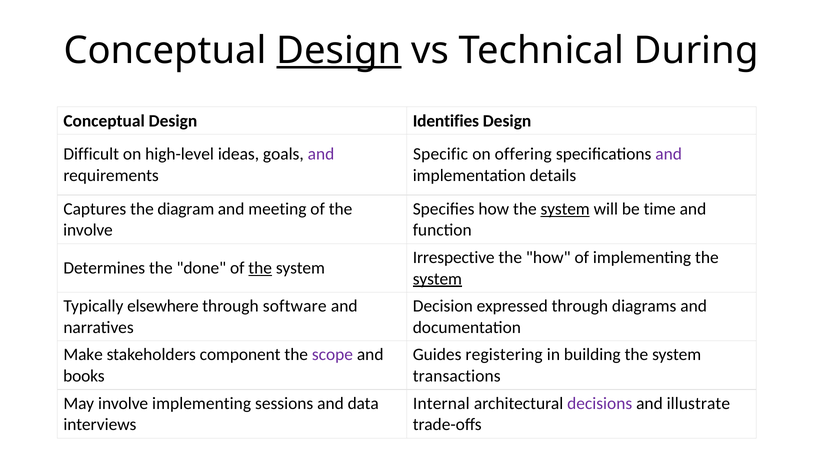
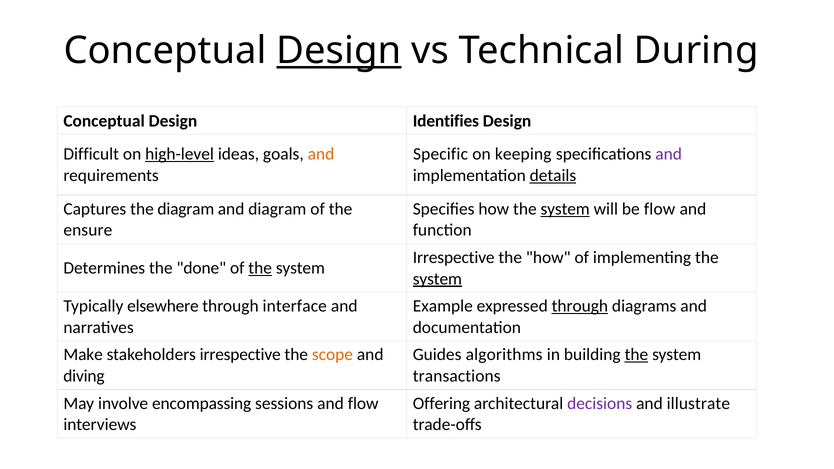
high-level underline: none -> present (180, 154)
and colour: purple -> orange (321, 154)
offering: offering -> keeping (523, 154)
details underline: none -> present (553, 176)
and meeting: meeting -> diagram (277, 209)
be time: time -> flow (660, 209)
involve: involve -> ensure (88, 230)
software: software -> interface (295, 306)
Decision: Decision -> Example (443, 306)
through underline: none -> present (580, 306)
stakeholders component: component -> irrespective (240, 355)
scope colour: purple -> orange (332, 355)
registering: registering -> algorithms (504, 355)
the underline: none -> present (636, 355)
books: books -> diving (84, 376)
involve implementing: implementing -> encompassing (202, 403)
and data: data -> flow (363, 403)
Internal: Internal -> Offering (441, 403)
